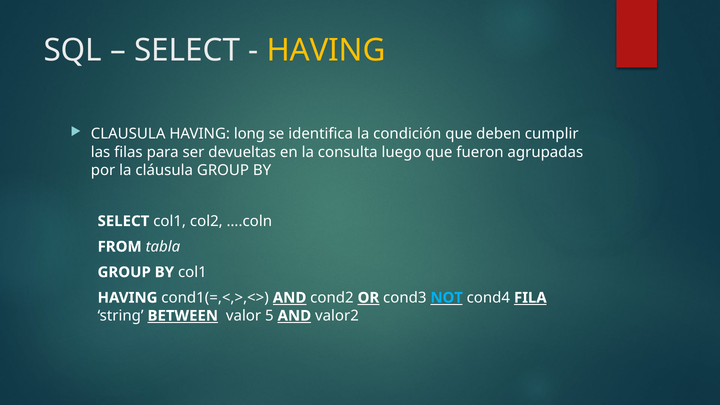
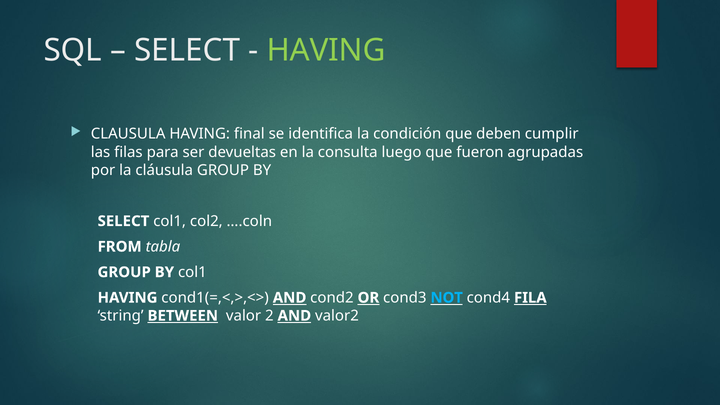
HAVING colour: yellow -> light green (326, 51)
long: long -> final (249, 134)
5: 5 -> 2 (269, 316)
